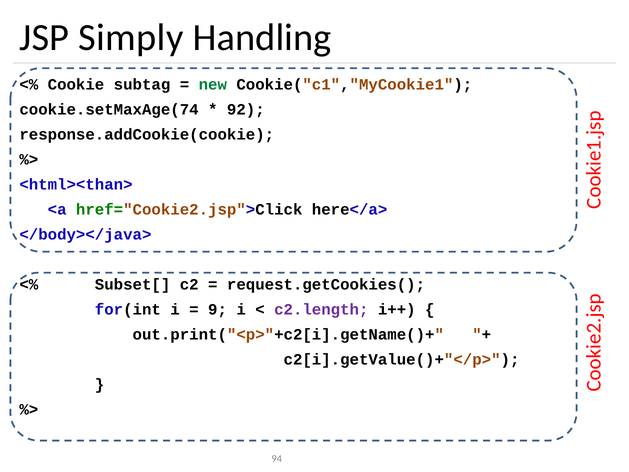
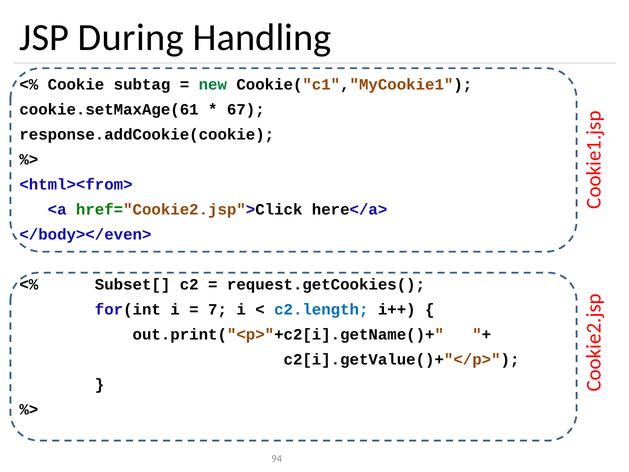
Simply: Simply -> During (131, 38)
cookie.setMaxAge(74: cookie.setMaxAge(74 -> cookie.setMaxAge(61 (109, 109)
92: 92 -> 67 (246, 109)
<html><than>: <html><than> -> <html><from> (76, 184)
</body></java>: </body></java> -> </body></even> (85, 234)
9: 9 -> 7 (218, 309)
c2.length colour: purple -> blue (321, 309)
